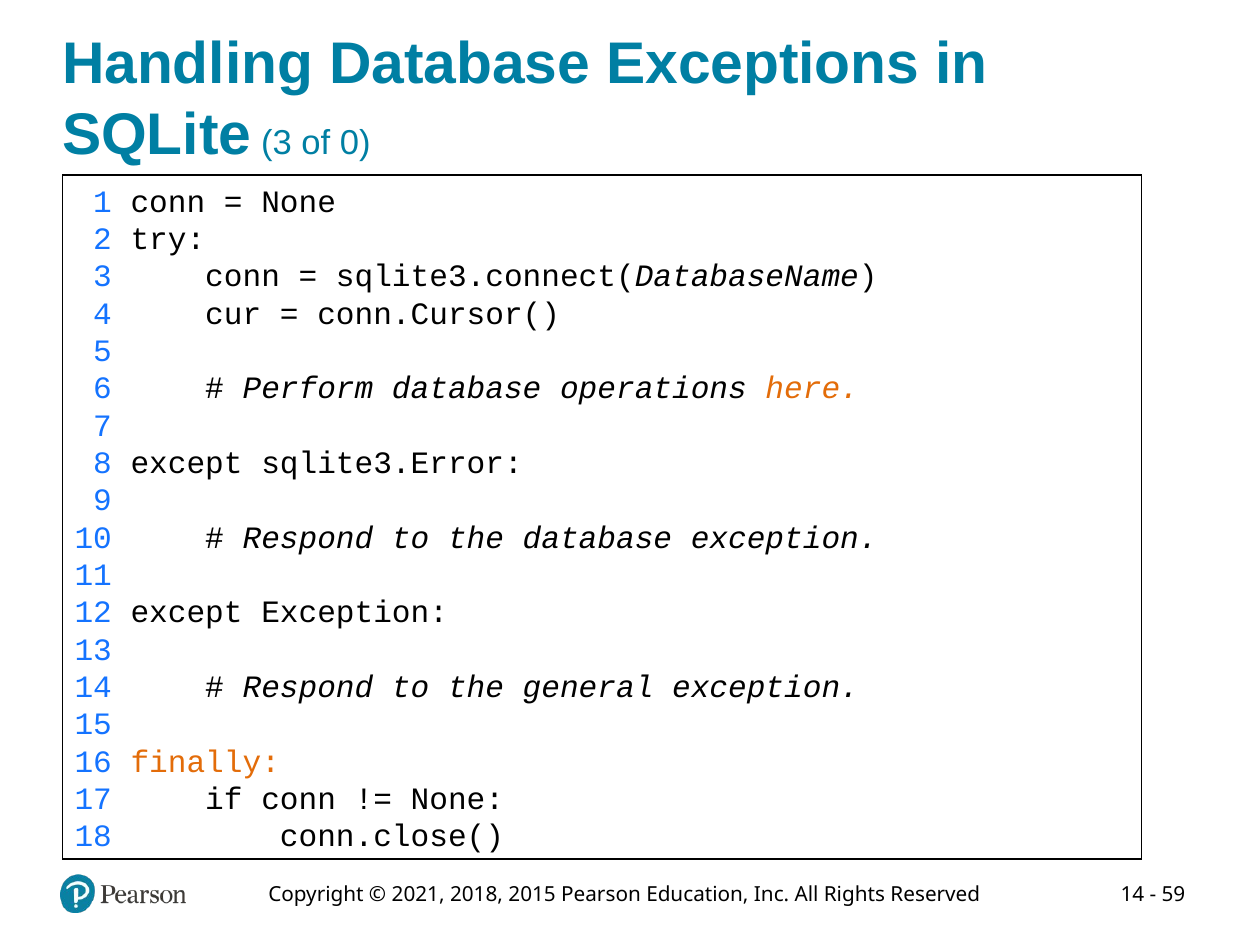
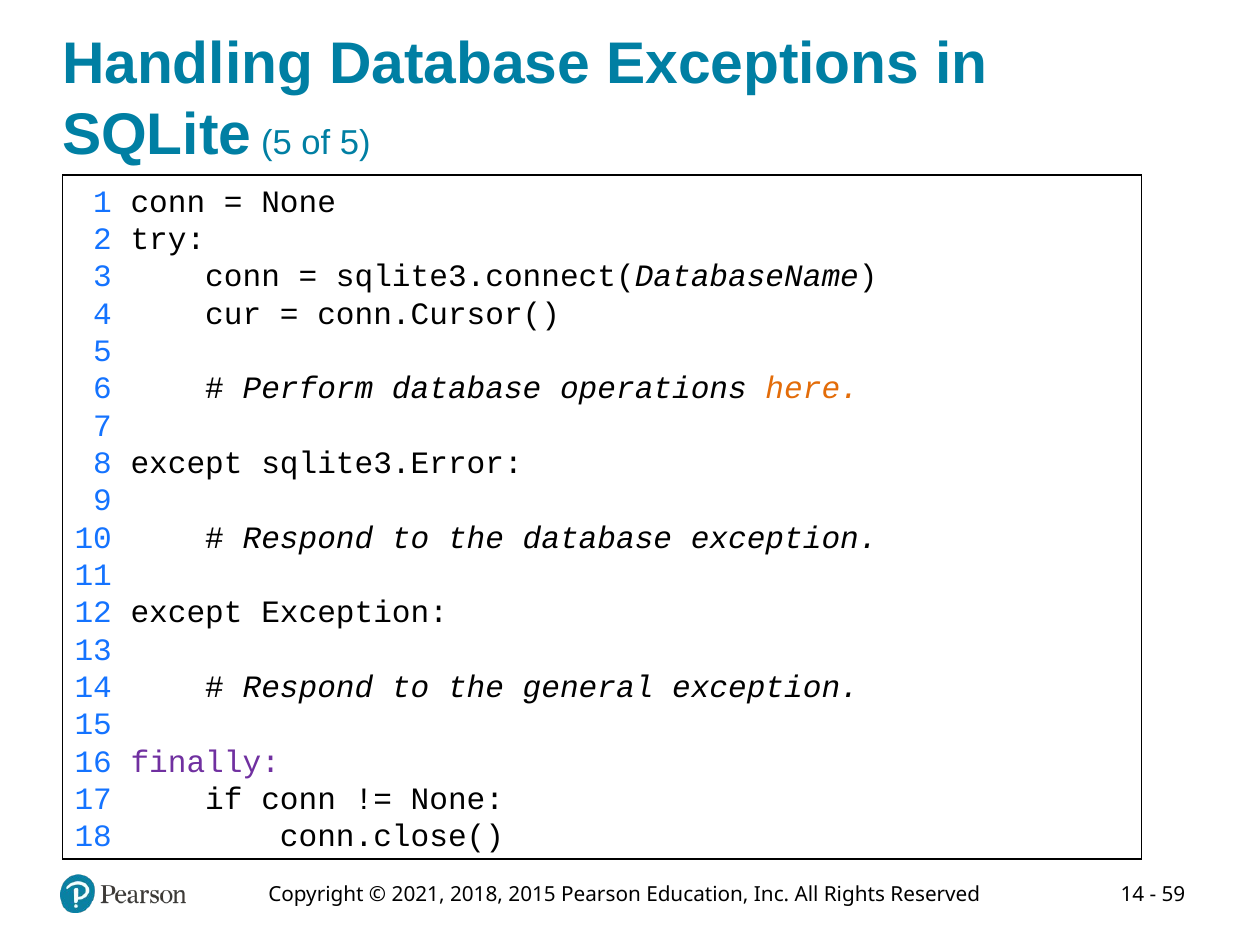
SQLite 3: 3 -> 5 (276, 143)
of 0: 0 -> 5 (355, 143)
finally colour: orange -> purple (205, 762)
